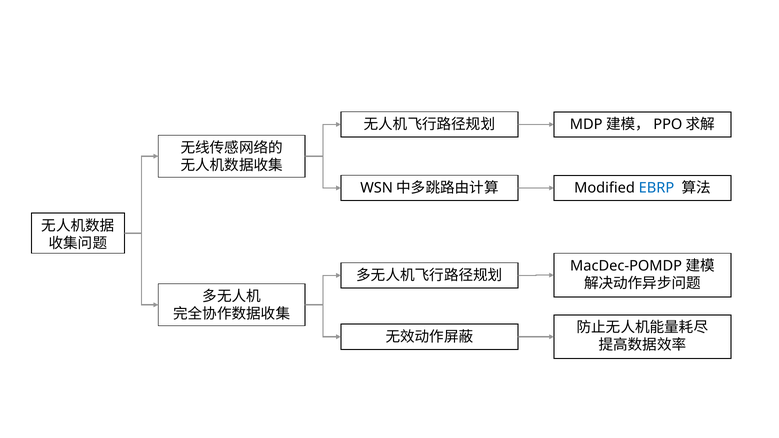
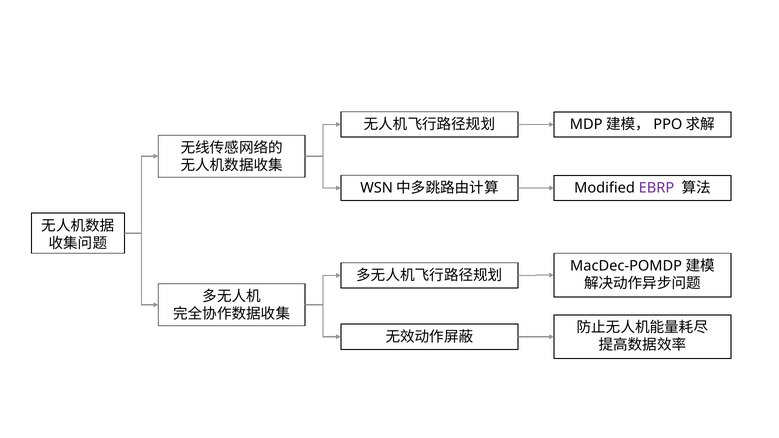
EBRP colour: blue -> purple (656, 188)
